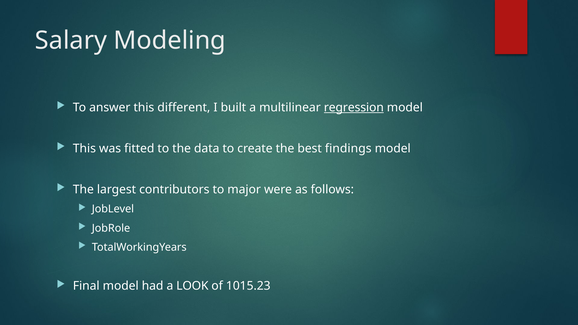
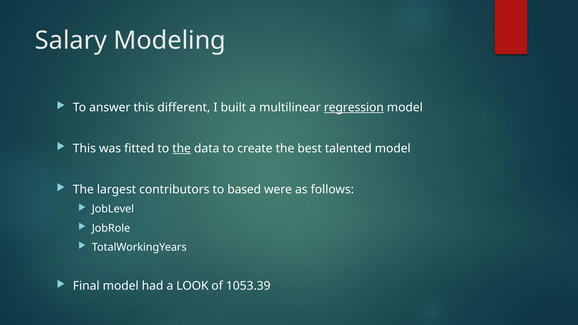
the underline: none -> present (182, 149)
findings: findings -> talented (348, 149)
major: major -> based (244, 189)
1015.23: 1015.23 -> 1053.39 (248, 286)
